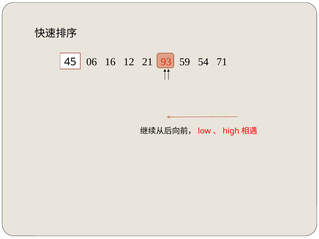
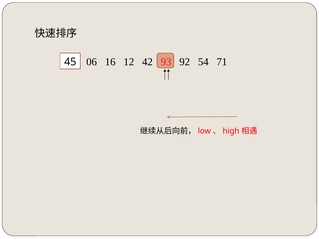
21: 21 -> 42 (147, 62)
59: 59 -> 92 (185, 62)
